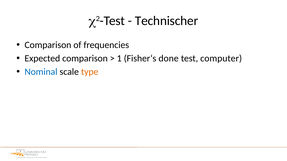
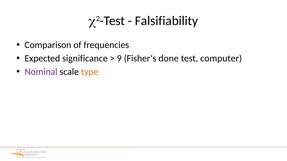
Technischer: Technischer -> Falsifiability (167, 21)
Expected comparison: comparison -> significance (85, 59)
1: 1 -> 9 (119, 59)
Nominal colour: blue -> purple (41, 72)
